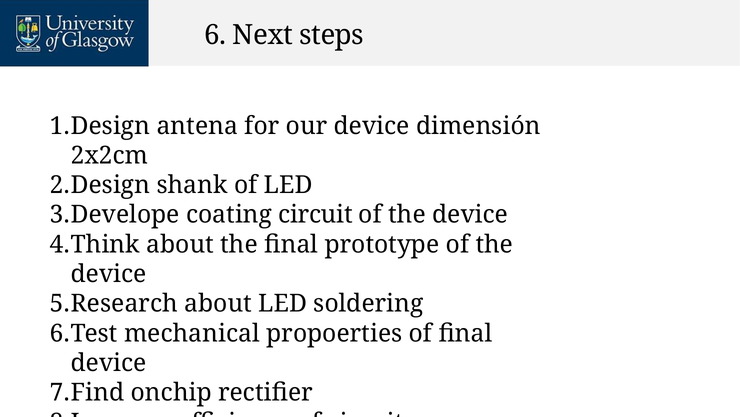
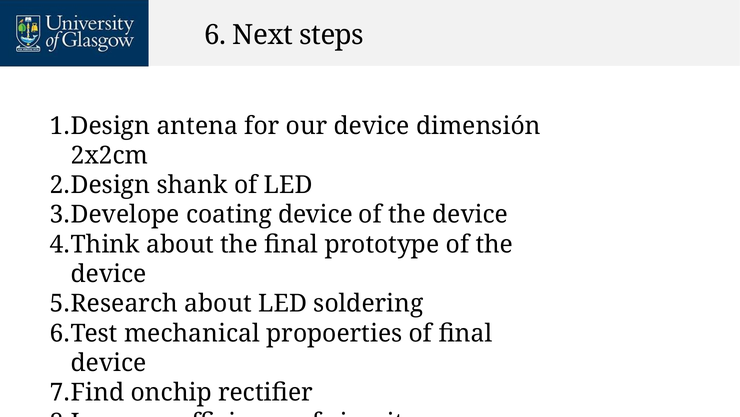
coating circuit: circuit -> device (315, 214)
